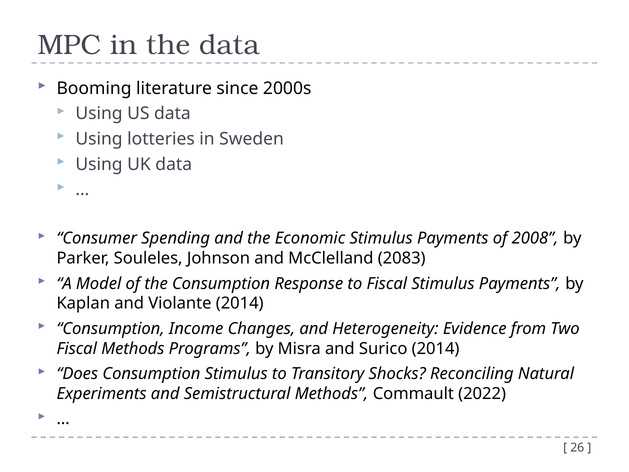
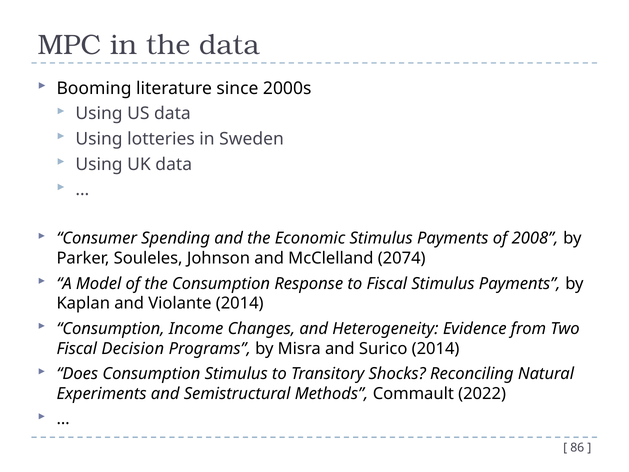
2083: 2083 -> 2074 (402, 258)
Fiscal Methods: Methods -> Decision (133, 348)
26: 26 -> 86 (577, 447)
